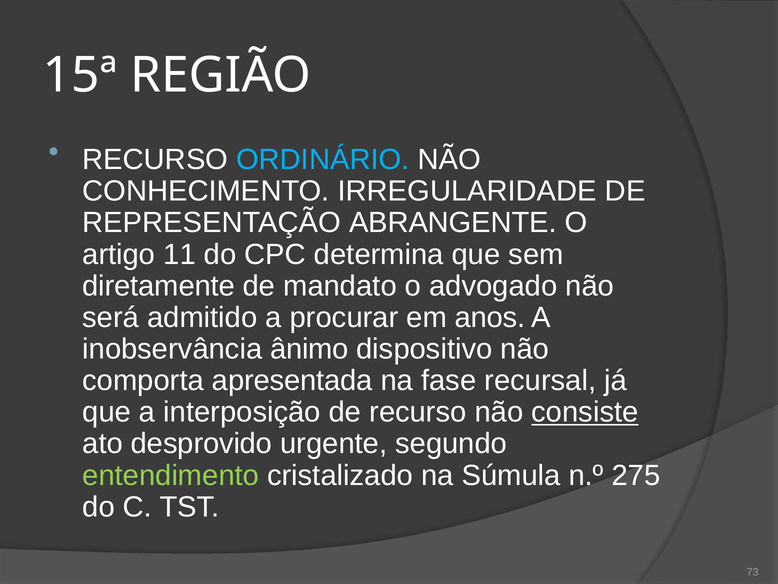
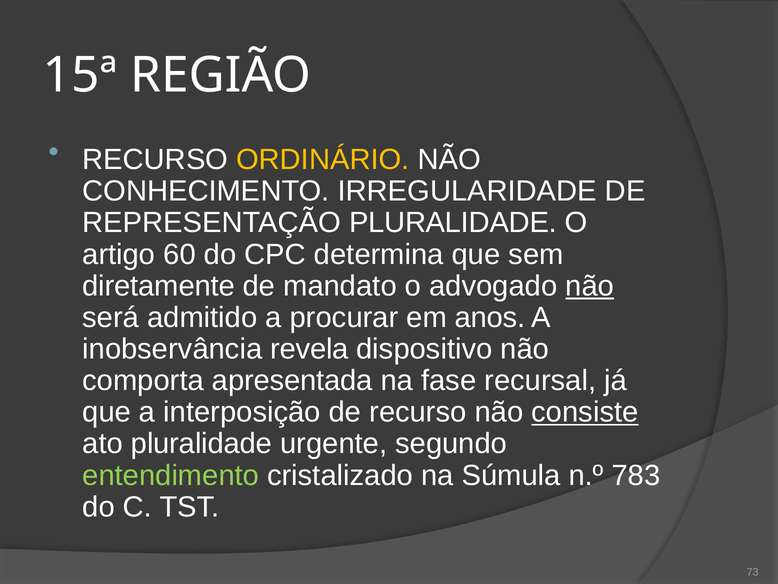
ORDINÁRIO colour: light blue -> yellow (323, 160)
REPRESENTAÇÃO ABRANGENTE: ABRANGENTE -> PLURALIDADE (453, 223)
11: 11 -> 60 (180, 254)
não underline: none -> present (590, 286)
ânimo: ânimo -> revela (309, 349)
ato desprovido: desprovido -> pluralidade (202, 443)
275: 275 -> 783 (636, 475)
